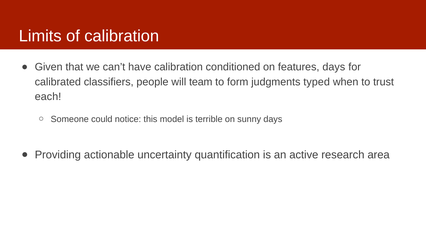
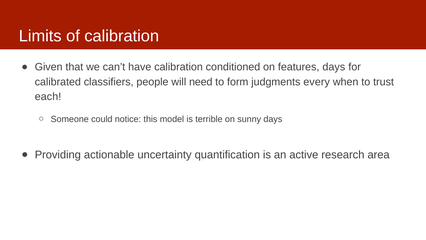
team: team -> need (201, 82)
typed: typed -> every (317, 82)
